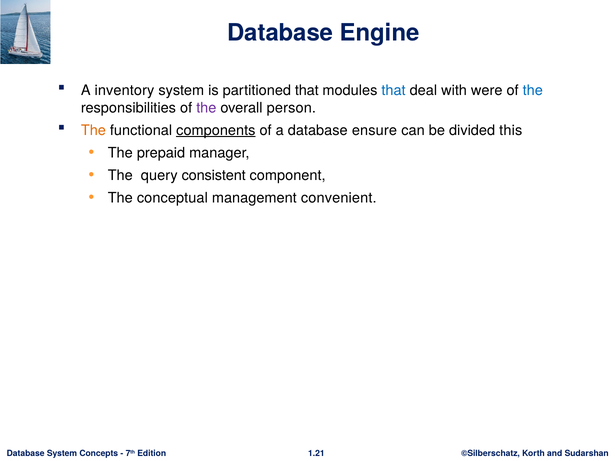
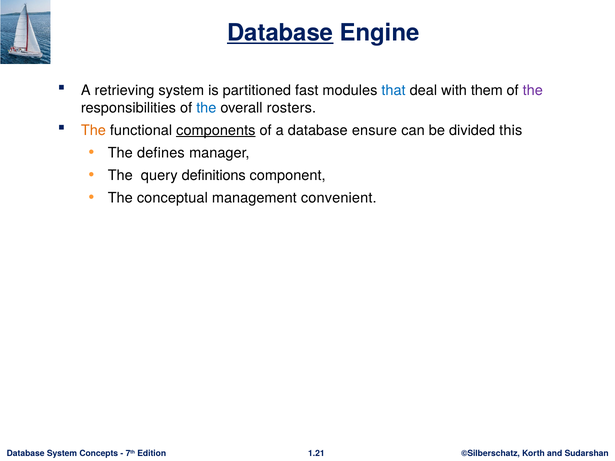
Database underline: none -> present (280, 33)
inventory: inventory -> retrieving (125, 90)
partitioned that: that -> fast (307, 90)
were: were -> them (487, 90)
the colour: blue -> purple (533, 90)
the colour: purple -> blue (206, 108)
person: person -> rosters (291, 108)
prepaid: prepaid -> defines (161, 153)
consistent: consistent -> definitions (214, 175)
